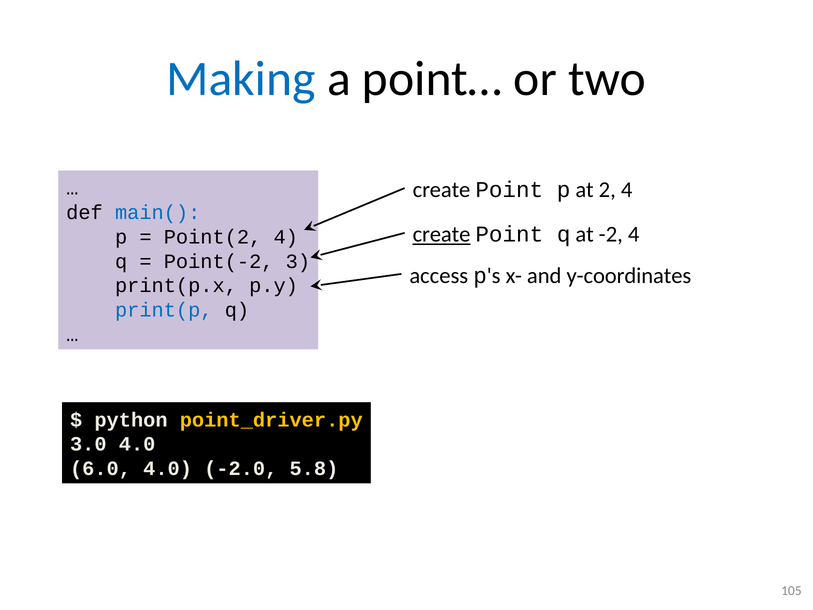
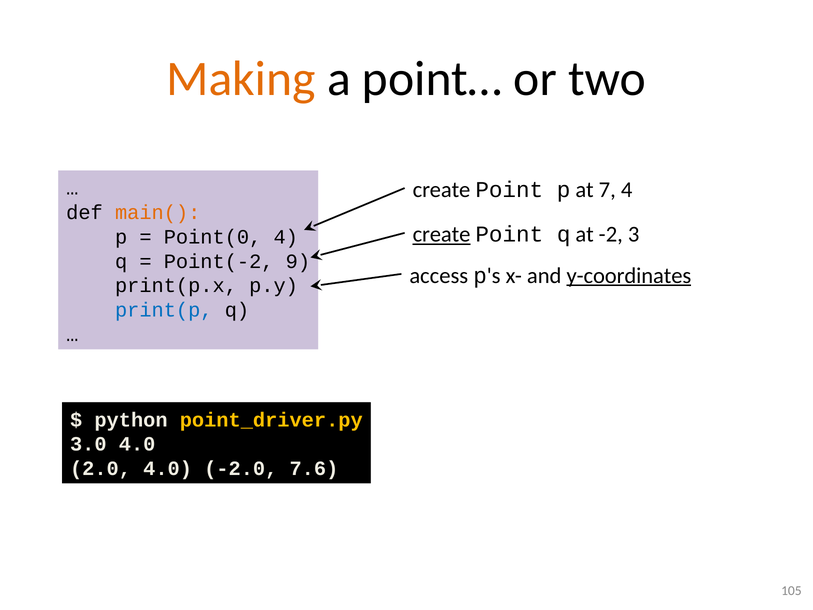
Making colour: blue -> orange (241, 79)
2: 2 -> 7 (607, 190)
main( colour: blue -> orange (158, 212)
-2 4: 4 -> 3 (634, 234)
Point(2: Point(2 -> Point(0 (213, 237)
3: 3 -> 9 (298, 261)
y-coordinates underline: none -> present (629, 275)
6.0: 6.0 -> 2.0 (101, 468)
5.8: 5.8 -> 7.6 (314, 468)
